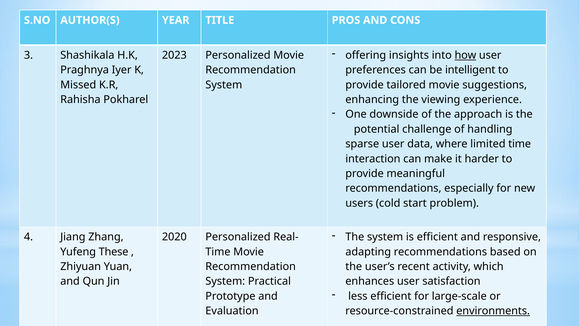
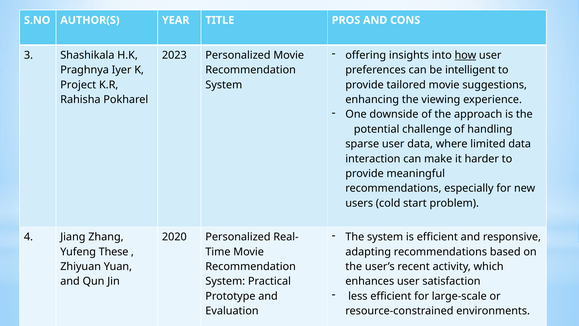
Missed: Missed -> Project (78, 85)
limited time: time -> data (520, 144)
environments underline: present -> none (493, 311)
